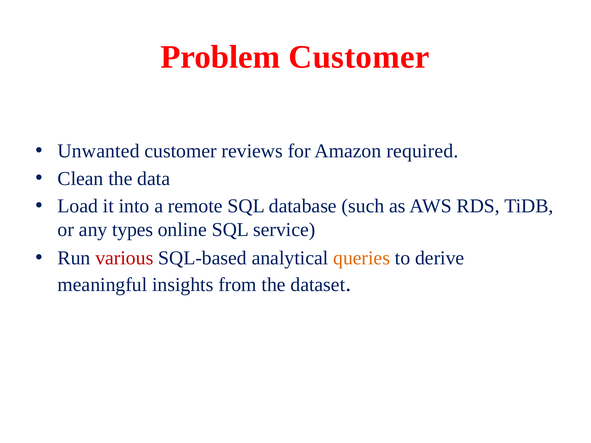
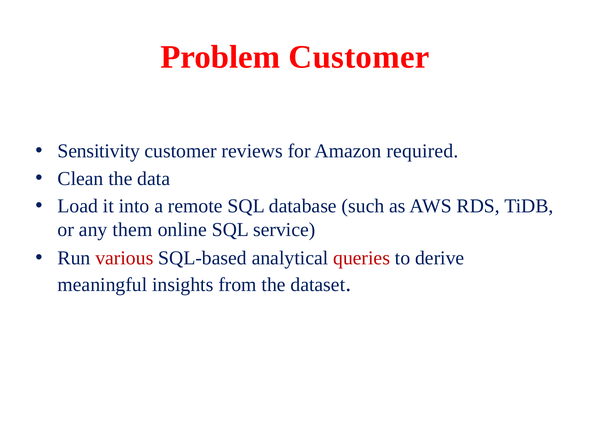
Unwanted: Unwanted -> Sensitivity (99, 151)
types: types -> them (132, 230)
queries colour: orange -> red (362, 258)
